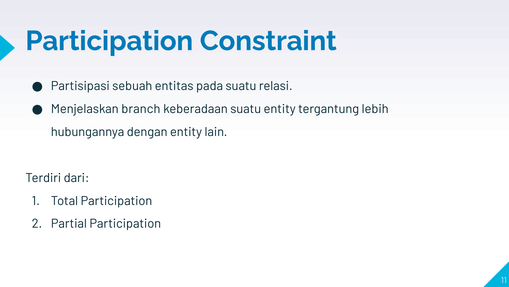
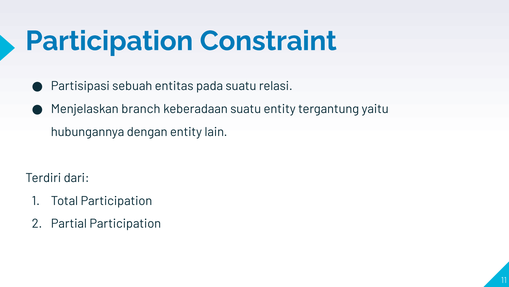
lebih: lebih -> yaitu (375, 109)
